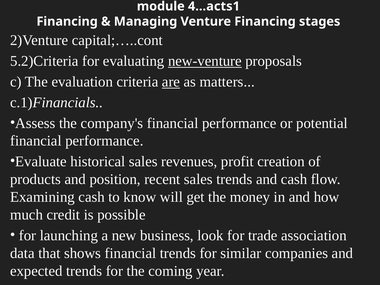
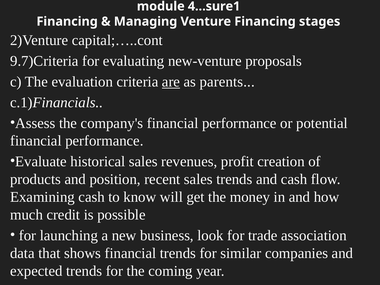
4…acts1: 4…acts1 -> 4…sure1 (214, 6)
5.2)Criteria: 5.2)Criteria -> 9.7)Criteria (44, 61)
new-venture underline: present -> none (205, 61)
matters: matters -> parents (227, 82)
